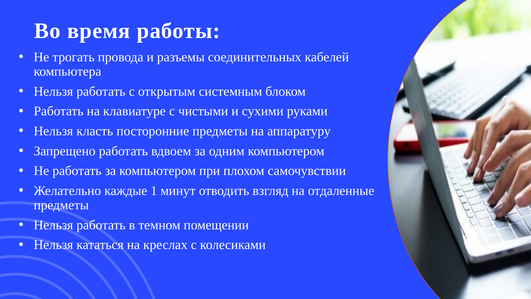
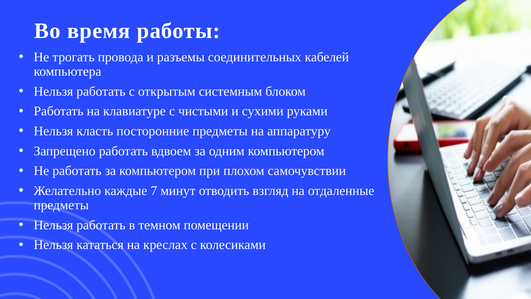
1: 1 -> 7 (154, 191)
